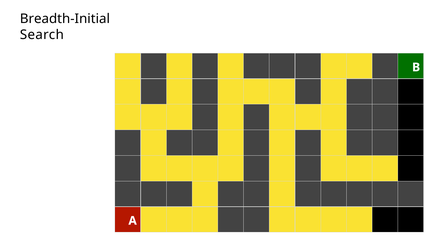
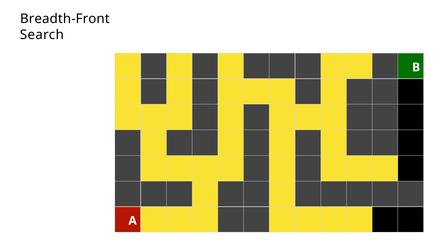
Breadth-Initial: Breadth-Initial -> Breadth-Front (65, 19)
